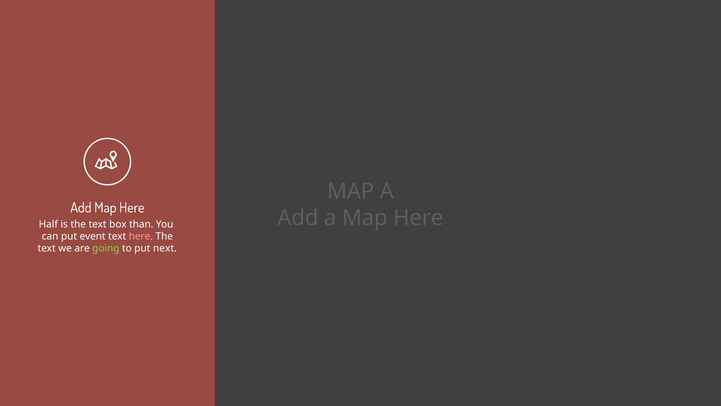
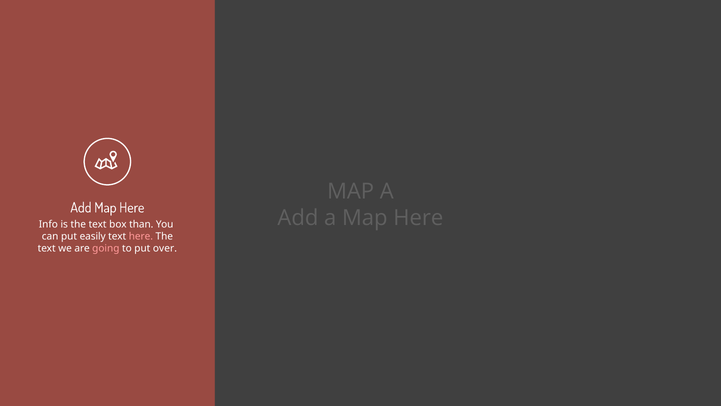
Half: Half -> Info (48, 224)
event: event -> easily (93, 236)
going colour: light green -> pink (106, 248)
next: next -> over (165, 248)
